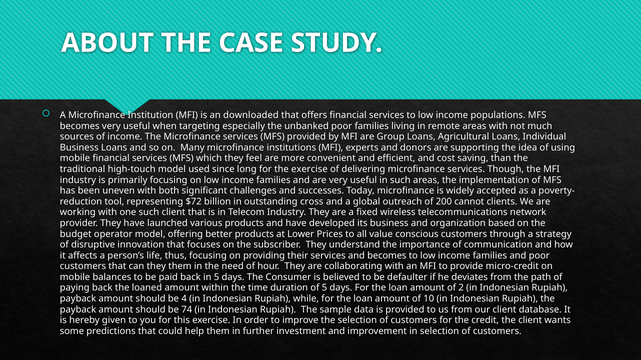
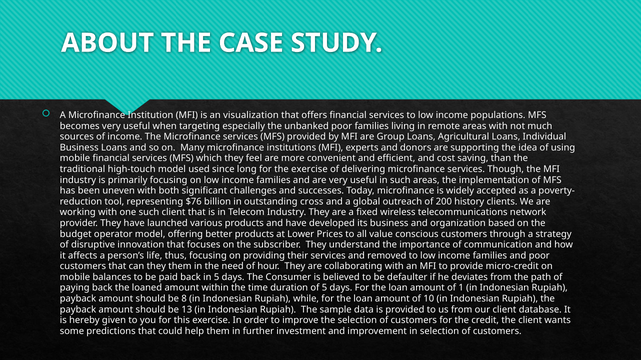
downloaded: downloaded -> visualization (251, 115)
$72: $72 -> $76 (194, 202)
cannot: cannot -> history (469, 202)
and becomes: becomes -> removed (387, 256)
2: 2 -> 1 (461, 288)
4: 4 -> 8 (184, 299)
74: 74 -> 13 (187, 310)
